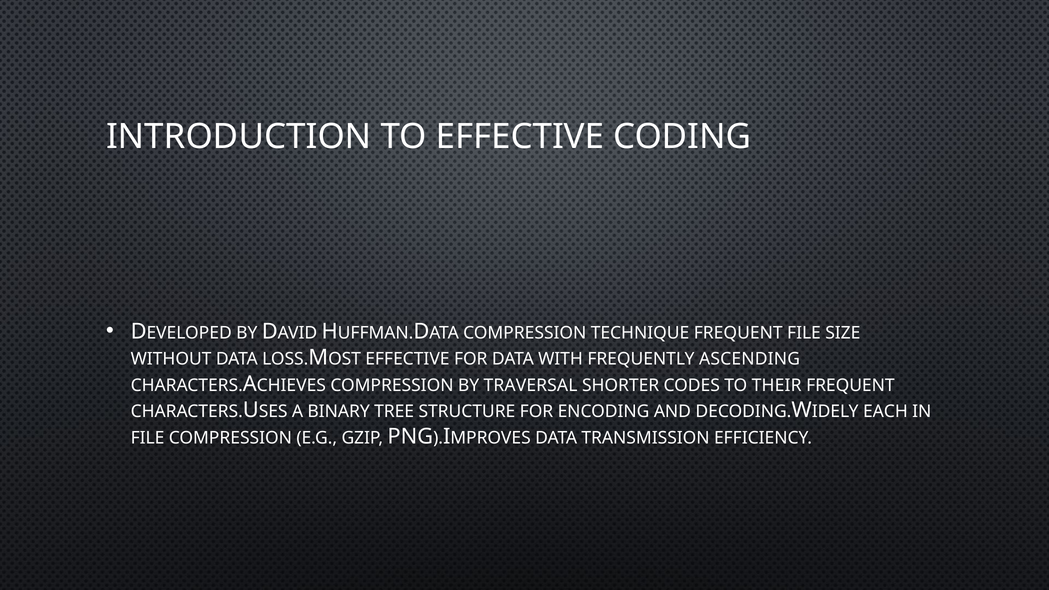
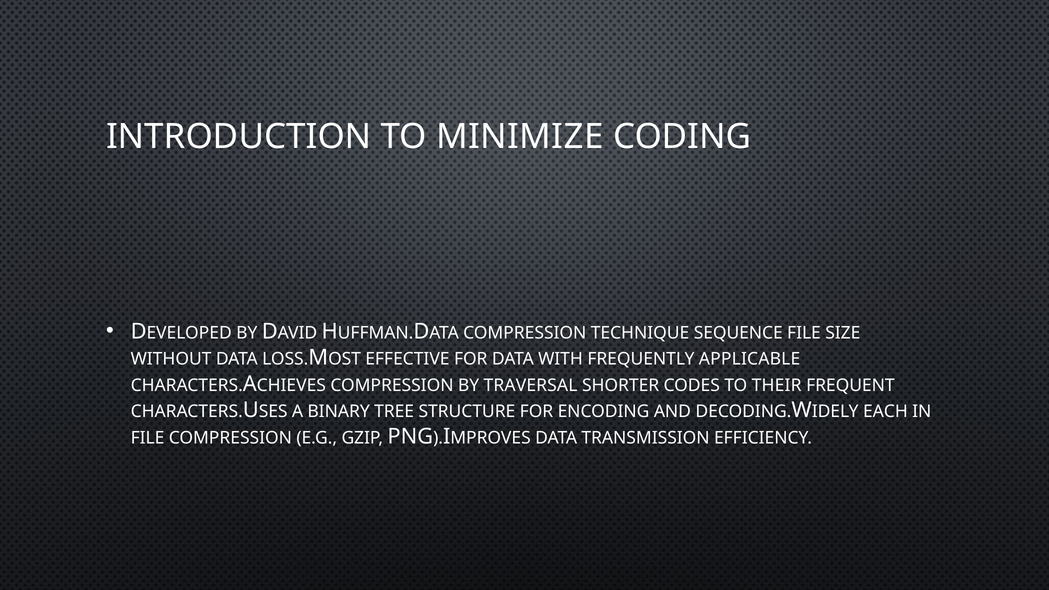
TO EFFECTIVE: EFFECTIVE -> MINIMIZE (520, 137)
TECHNIQUE FREQUENT: FREQUENT -> SEQUENCE (738, 333)
ASCENDING: ASCENDING -> APPLICABLE (750, 359)
